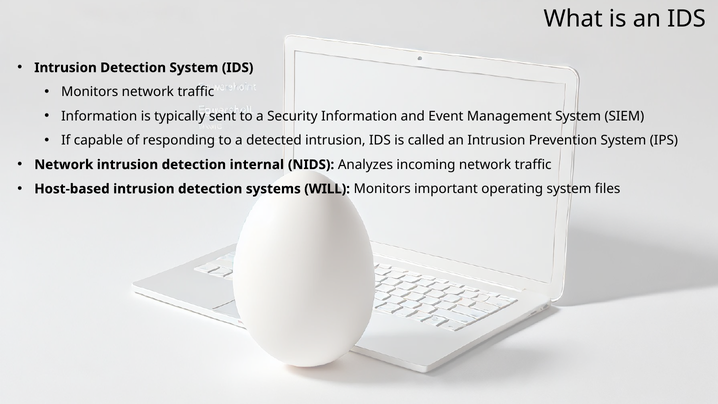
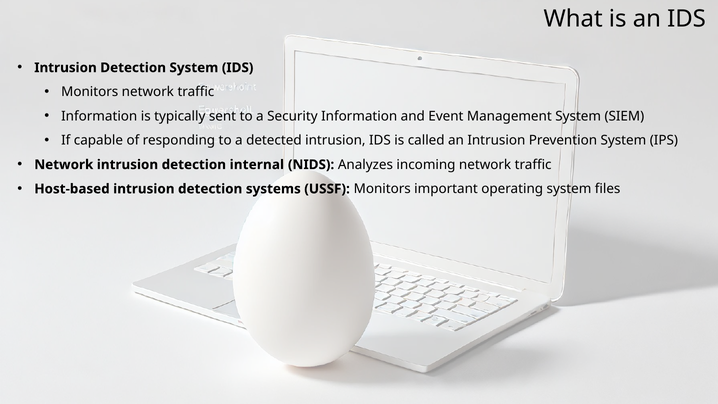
WILL: WILL -> USSF (327, 189)
